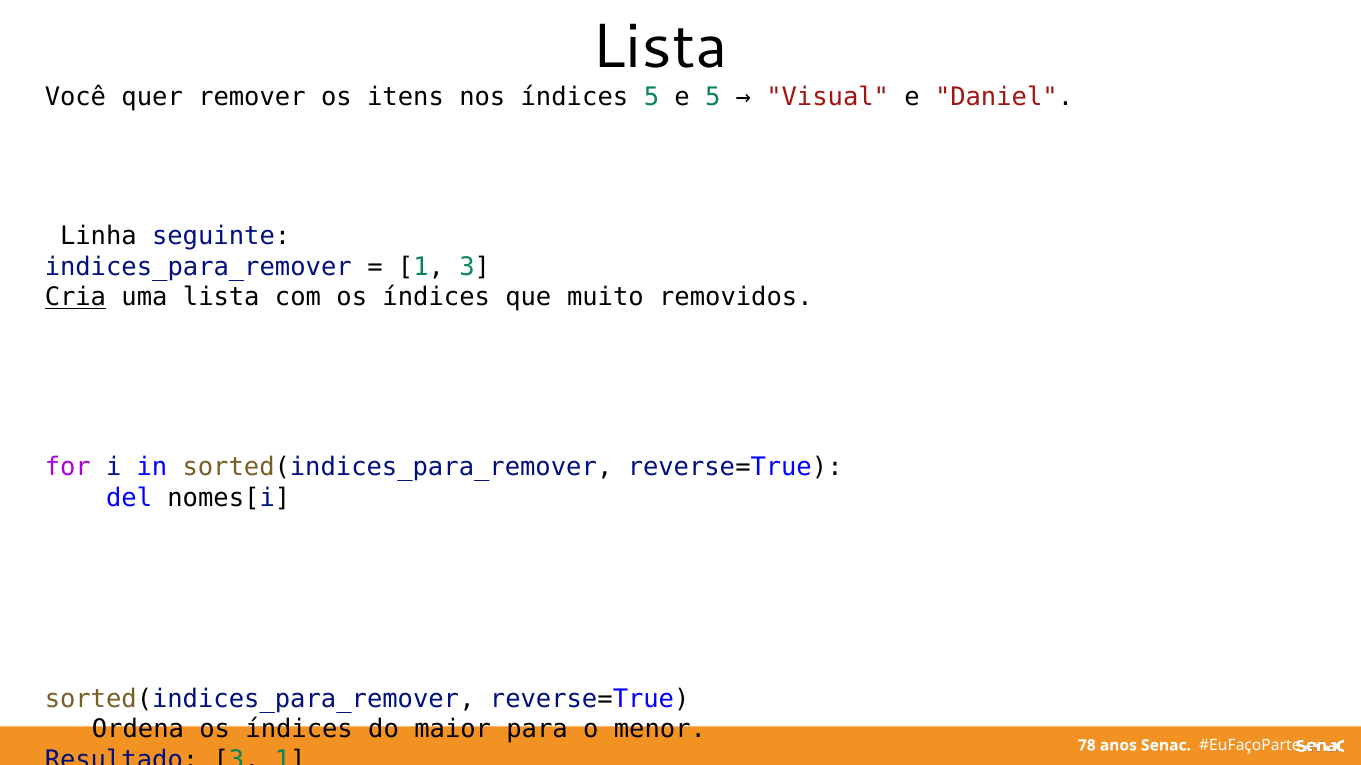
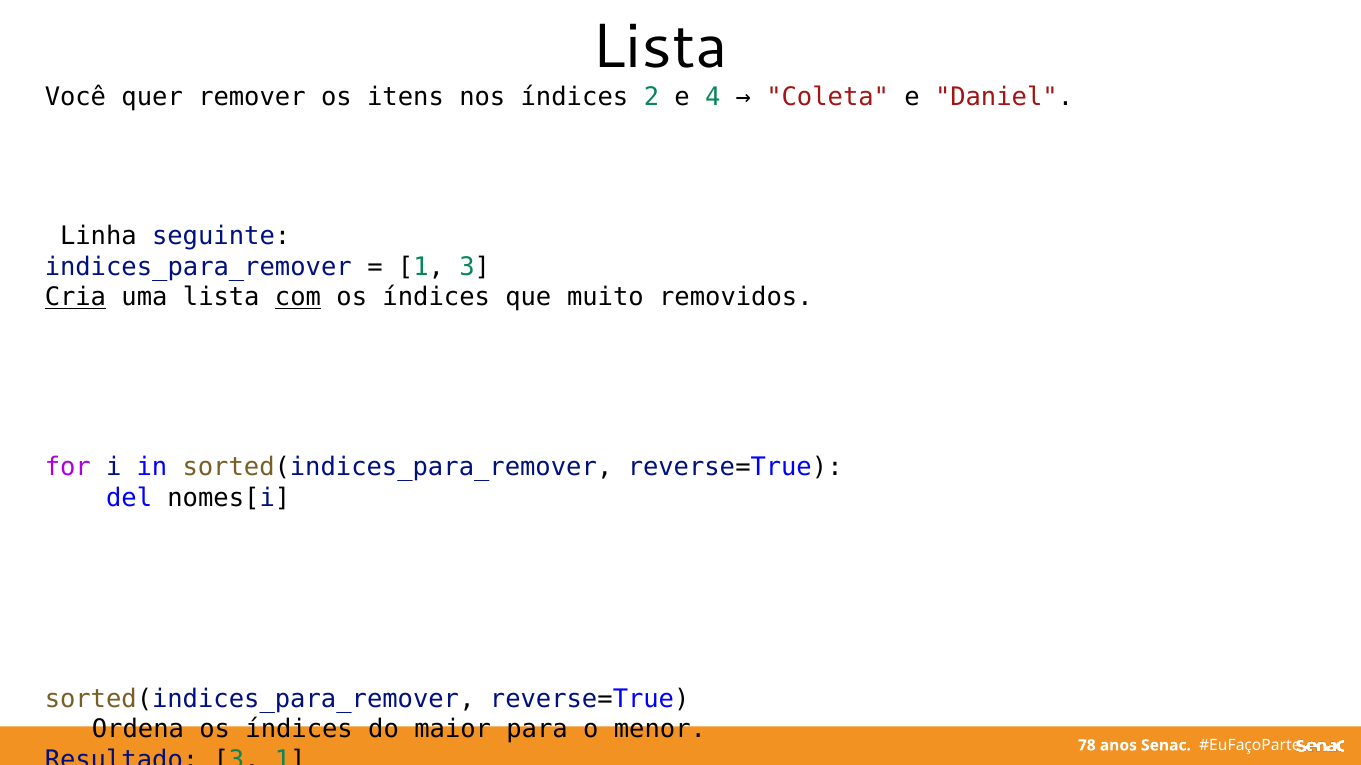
índices 5: 5 -> 2 (651, 97)
e 5: 5 -> 4 (713, 97)
Visual: Visual -> Coleta (828, 97)
com underline: none -> present (298, 298)
